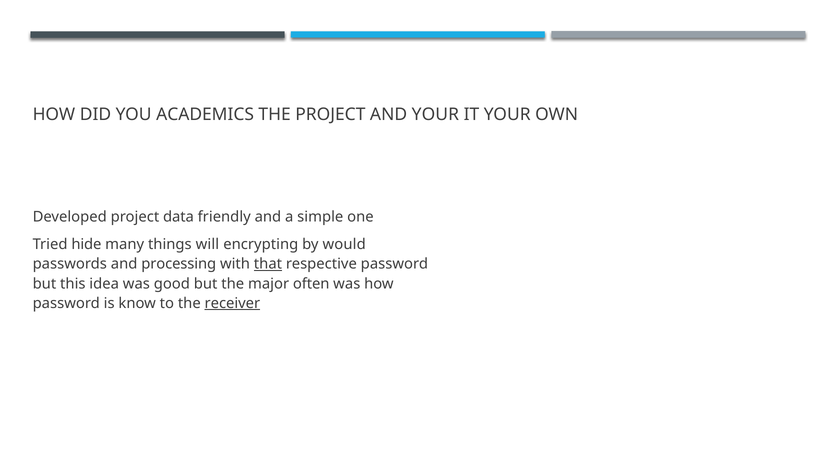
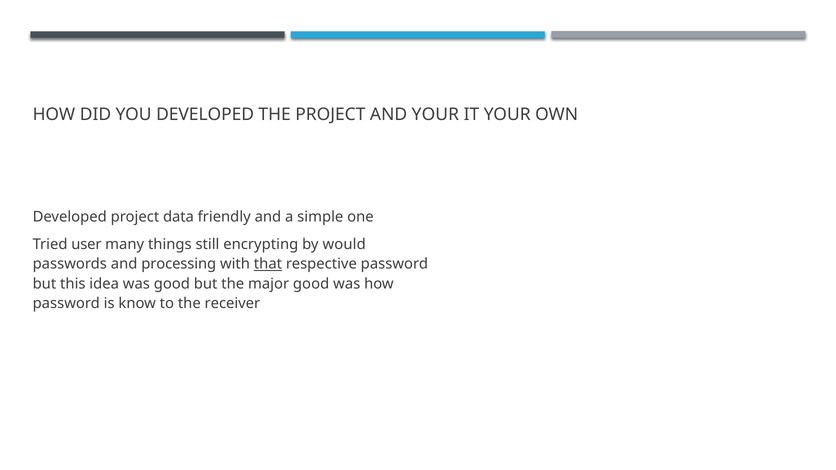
YOU ACADEMICS: ACADEMICS -> DEVELOPED (205, 115)
hide: hide -> user (86, 245)
will: will -> still (207, 245)
major often: often -> good (311, 284)
receiver underline: present -> none (232, 303)
